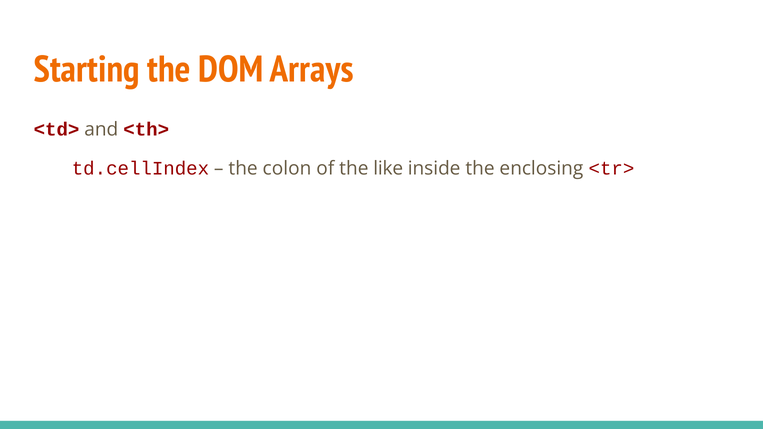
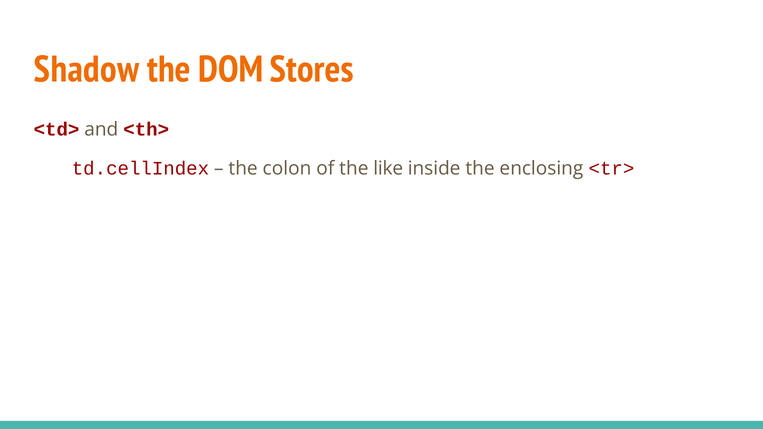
Starting: Starting -> Shadow (87, 70)
Arrays: Arrays -> Stores (312, 70)
